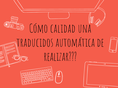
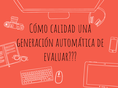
traducidos: traducidos -> generación (35, 43)
realizar: realizar -> evaluar (60, 57)
